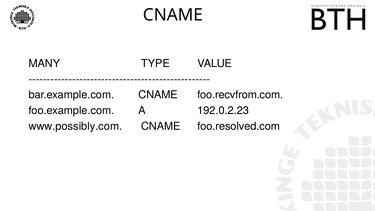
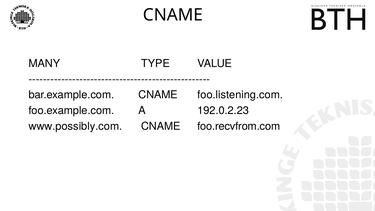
foo.recvfrom.com: foo.recvfrom.com -> foo.listening.com (240, 95)
foo.resolved.com: foo.resolved.com -> foo.recvfrom.com (239, 126)
